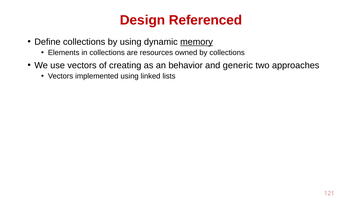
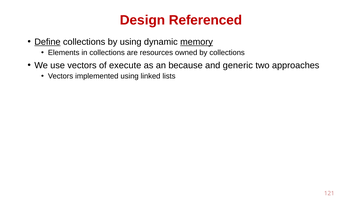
Define underline: none -> present (47, 42)
creating: creating -> execute (125, 65)
behavior: behavior -> because (186, 65)
